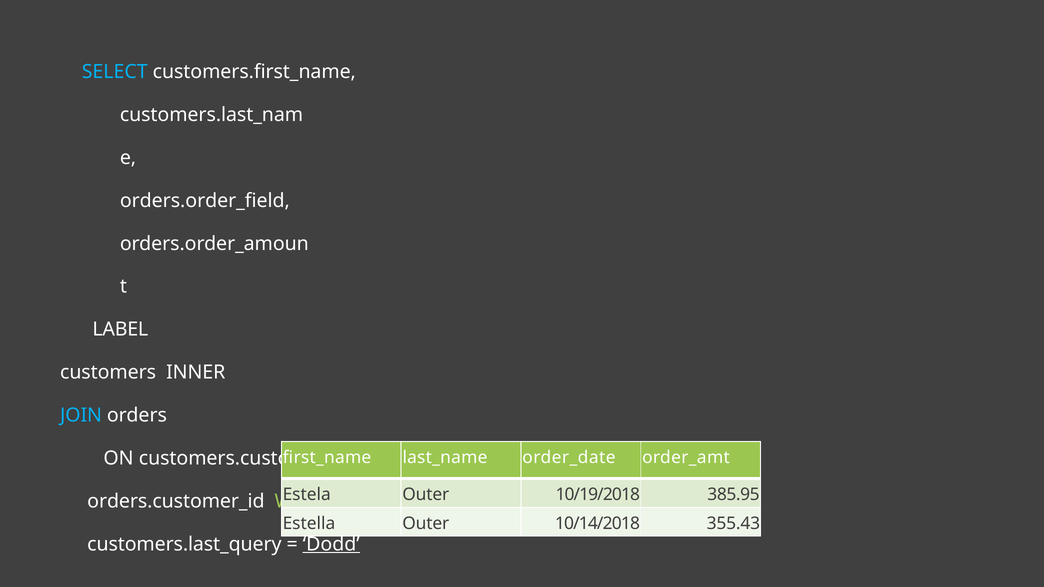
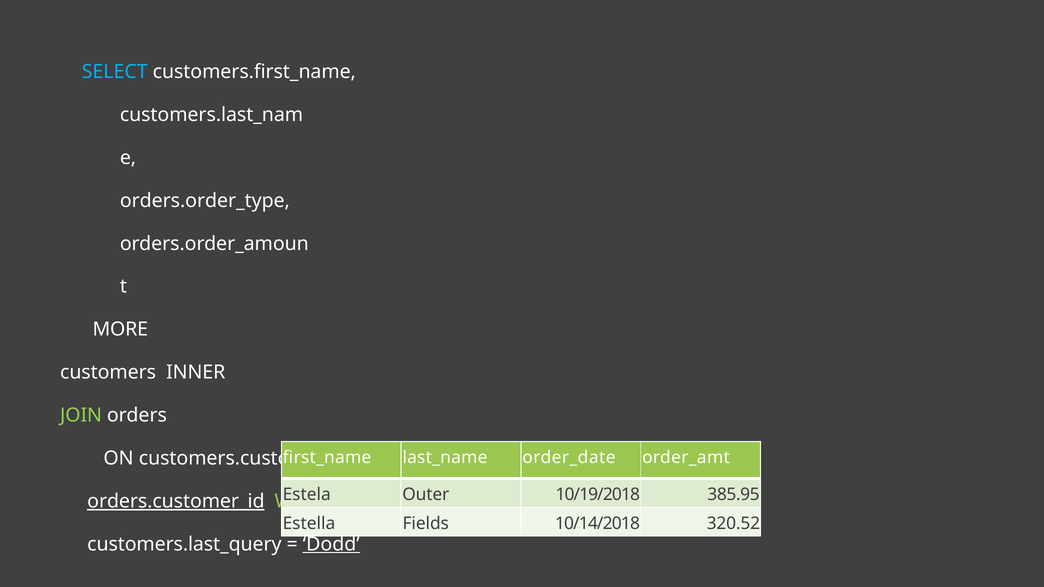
orders.order_field: orders.order_field -> orders.order_type (205, 201)
LABEL: LABEL -> MORE (120, 330)
JOIN colour: light blue -> light green (81, 416)
orders.customer_id underline: none -> present (176, 501)
Estella Outer: Outer -> Fields (426, 524)
355.43: 355.43 -> 320.52 (733, 524)
